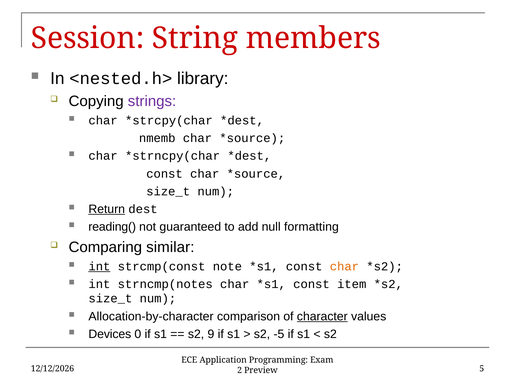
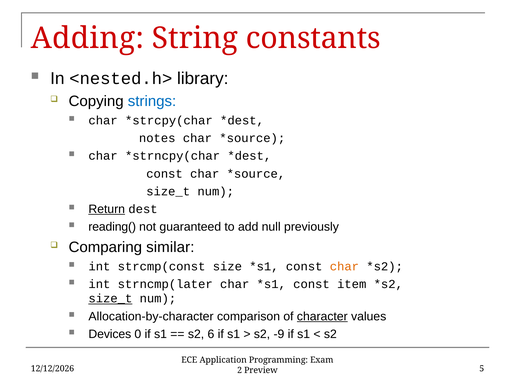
Session: Session -> Adding (87, 38)
members: members -> constants (313, 38)
strings colour: purple -> blue (152, 101)
nmemb: nmemb -> notes (157, 138)
formatting: formatting -> previously (311, 227)
int underline: present -> none (99, 267)
note: note -> size (227, 267)
strncmp(notes: strncmp(notes -> strncmp(later (165, 284)
size_t underline: none -> present (110, 299)
9: 9 -> 6 (211, 334)
-5: -5 -> -9 (279, 334)
